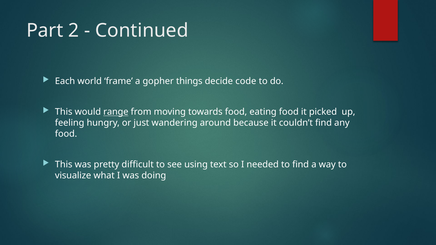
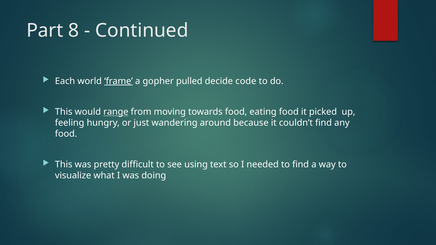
2: 2 -> 8 (74, 31)
frame underline: none -> present (118, 81)
things: things -> pulled (189, 81)
